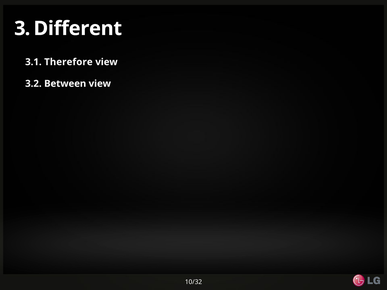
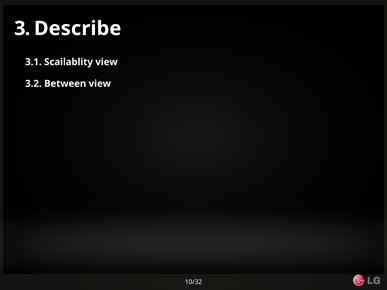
Different: Different -> Describe (78, 29)
Therefore: Therefore -> Scailablity (69, 62)
